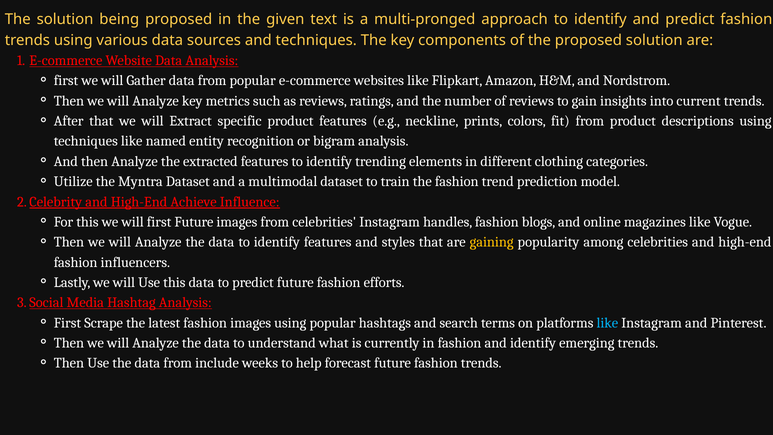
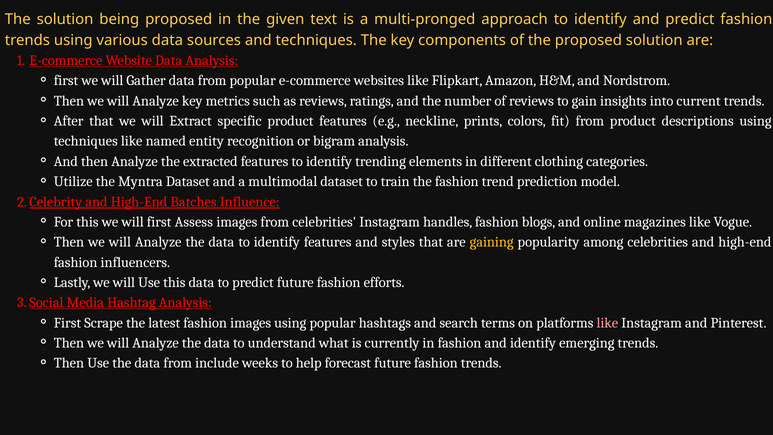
Achieve: Achieve -> Batches (194, 202)
first Future: Future -> Assess (194, 222)
like colour: light blue -> pink (607, 323)
